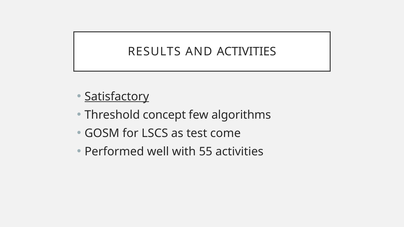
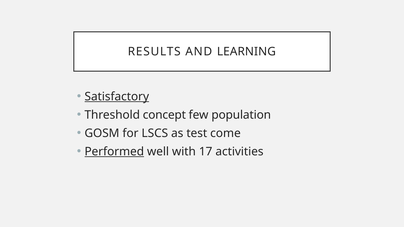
AND ACTIVITIES: ACTIVITIES -> LEARNING (246, 52)
algorithms: algorithms -> population (241, 115)
Performed underline: none -> present (114, 152)
55: 55 -> 17 (206, 152)
